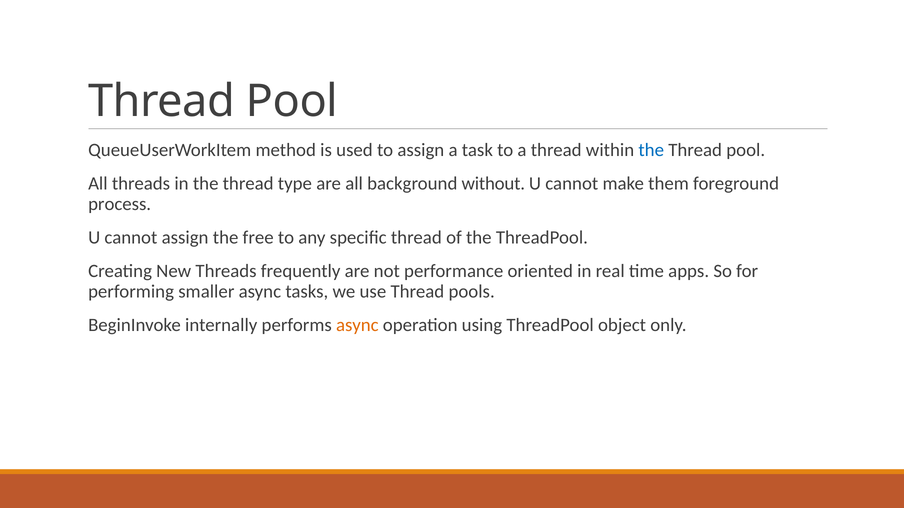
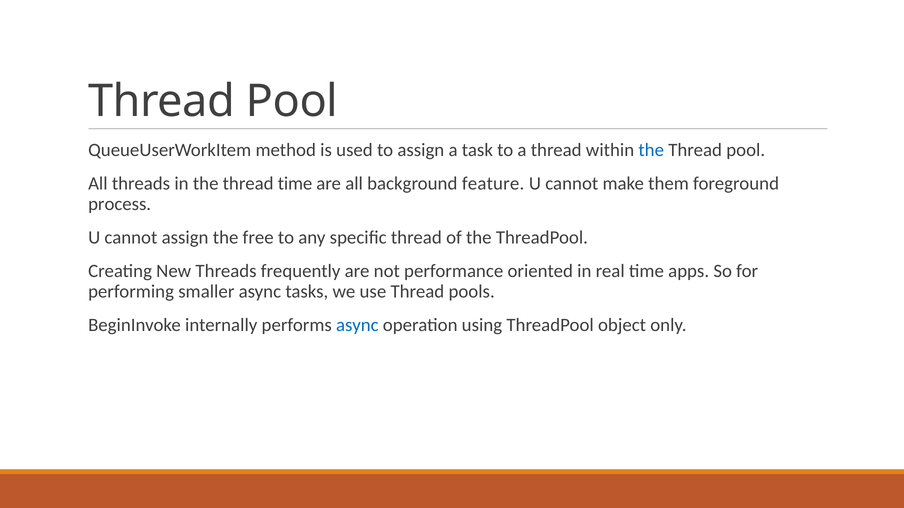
thread type: type -> time (295, 184)
without: without -> feature (493, 184)
async colour: orange -> blue (357, 325)
